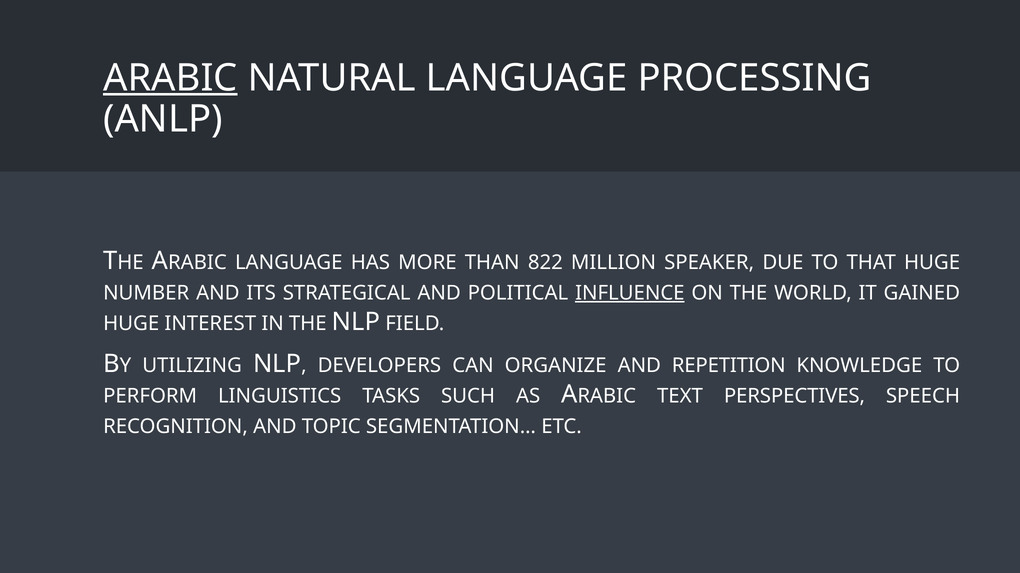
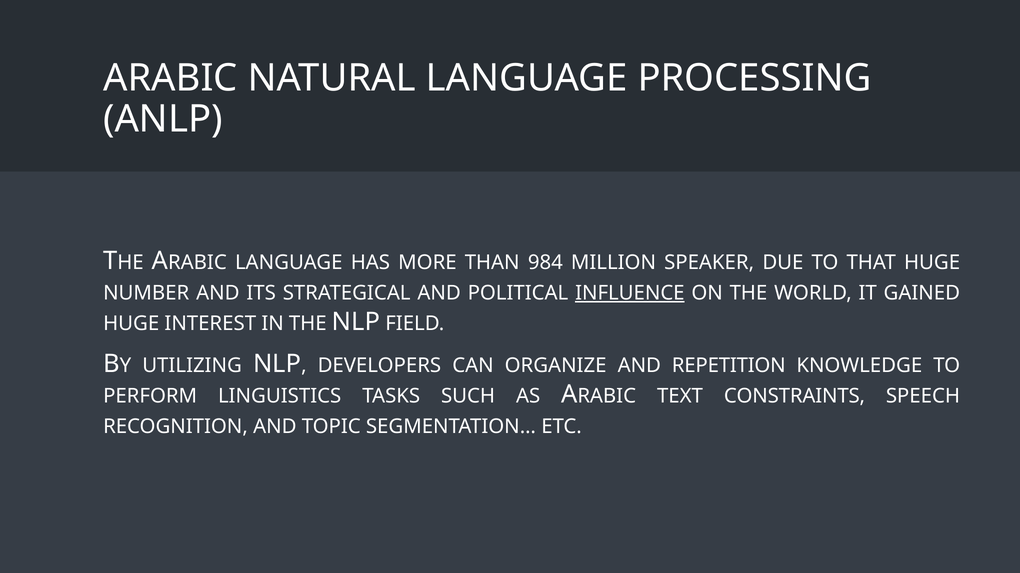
ARABIC underline: present -> none (170, 78)
822: 822 -> 984 (545, 263)
PERSPECTIVES: PERSPECTIVES -> CONSTRAINTS (794, 397)
